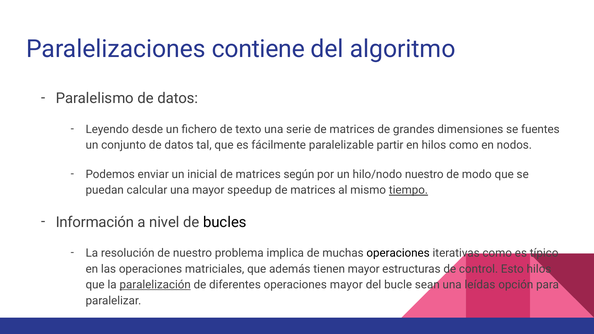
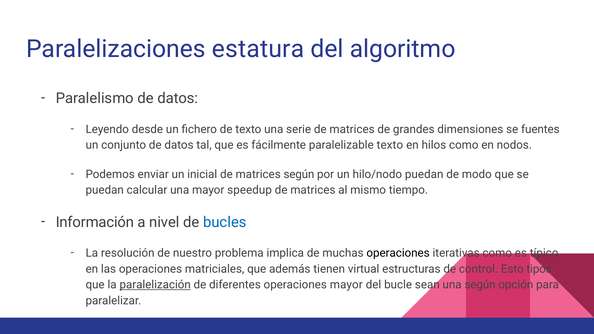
contiene: contiene -> estatura (258, 49)
paralelizable partir: partir -> texto (390, 145)
hilo/nodo nuestro: nuestro -> puedan (424, 174)
tiempo underline: present -> none (408, 190)
bucles colour: black -> blue (225, 222)
tienen mayor: mayor -> virtual (364, 269)
Esto hilos: hilos -> tipos (539, 269)
una leídas: leídas -> según (480, 285)
